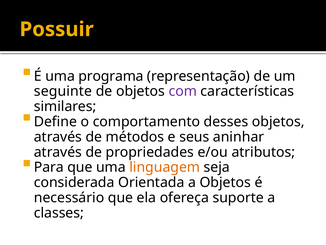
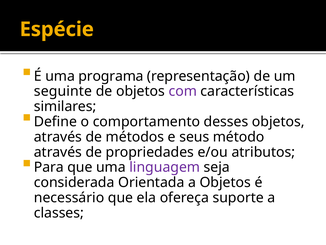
Possuir: Possuir -> Espécie (57, 29)
aninhar: aninhar -> método (239, 137)
linguagem colour: orange -> purple (165, 167)
